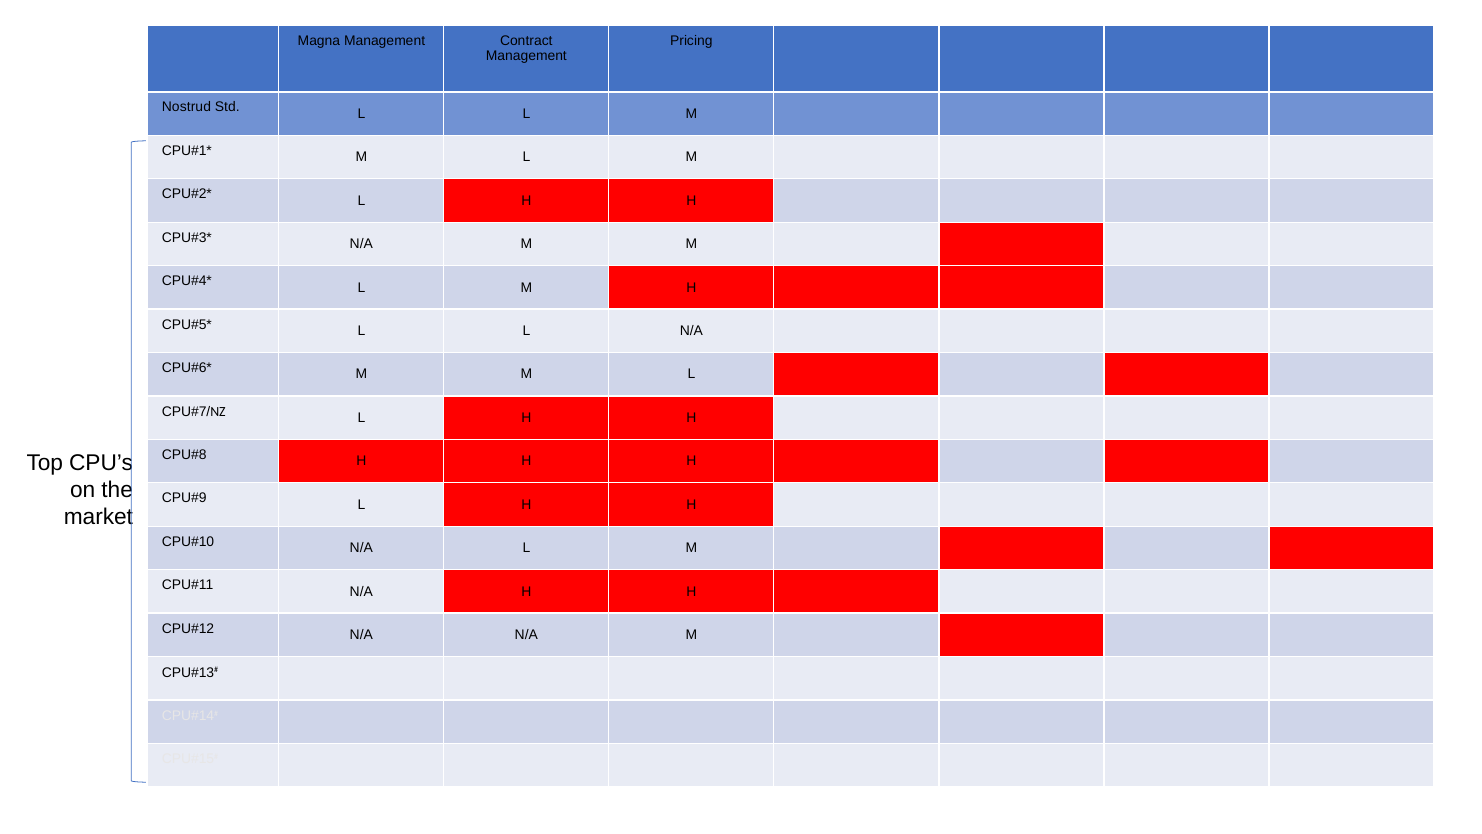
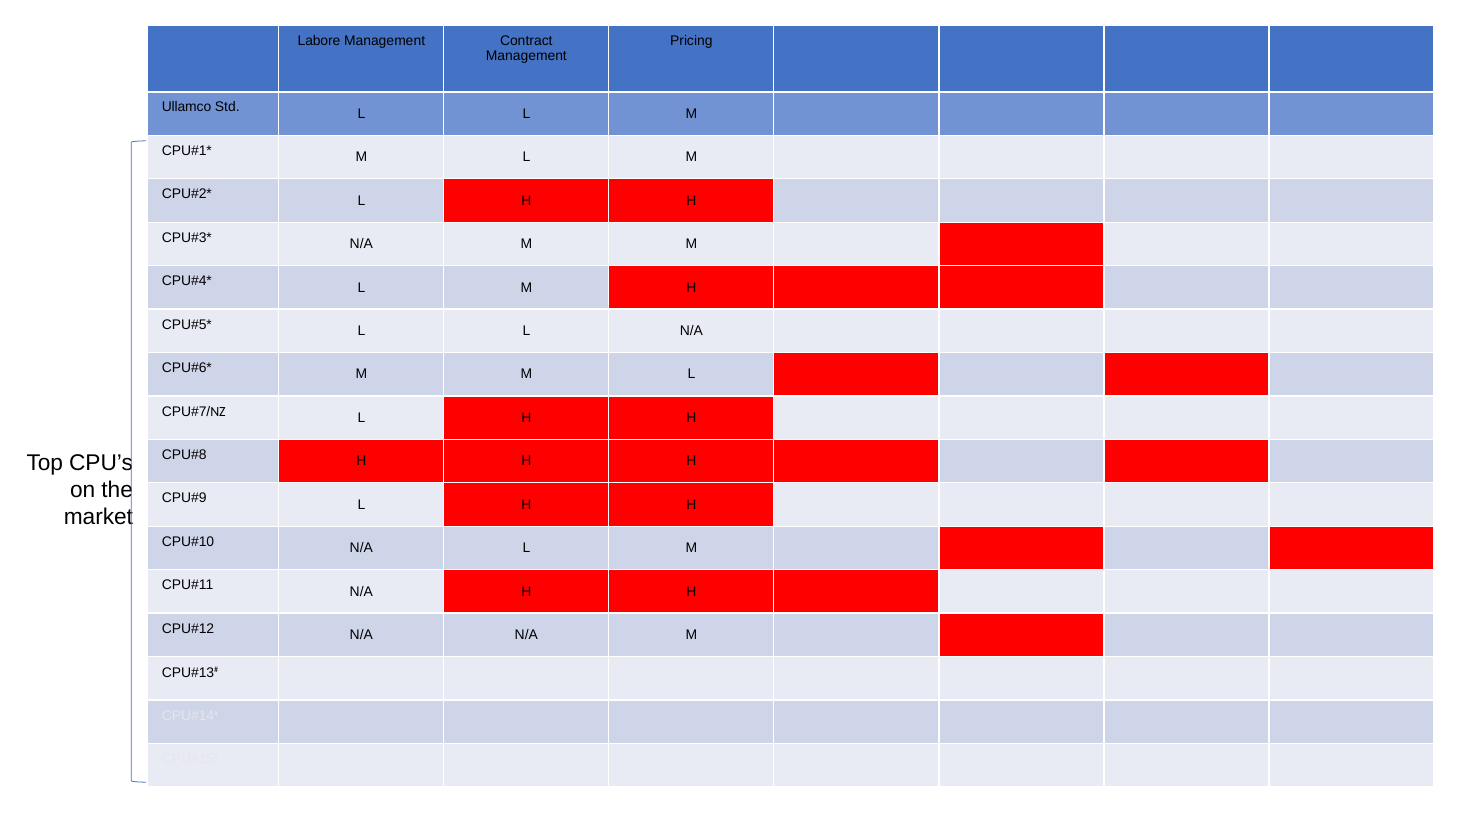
Magna: Magna -> Labore (319, 40)
Nostrud: Nostrud -> Ullamco (187, 107)
